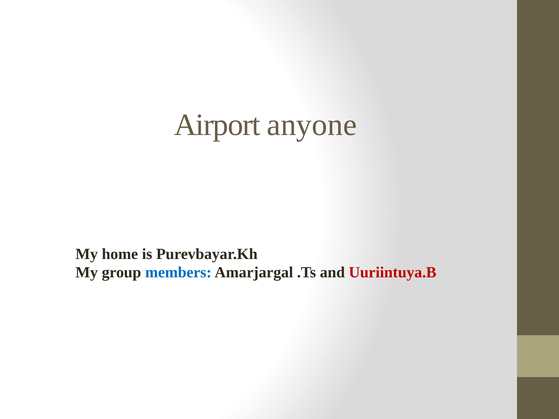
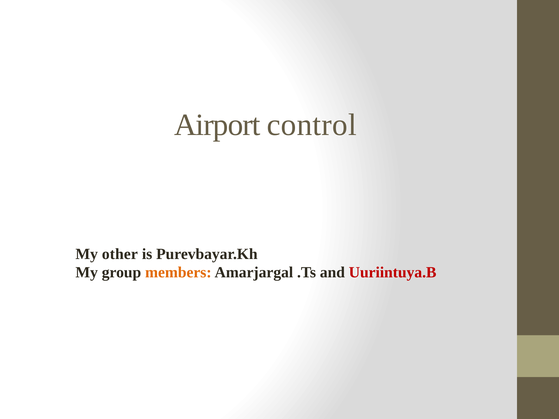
anyone: anyone -> control (312, 125)
home: home -> other (120, 254)
members colour: blue -> orange (178, 273)
